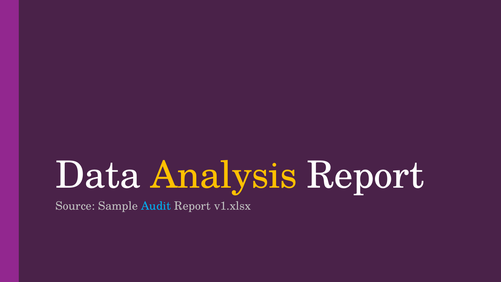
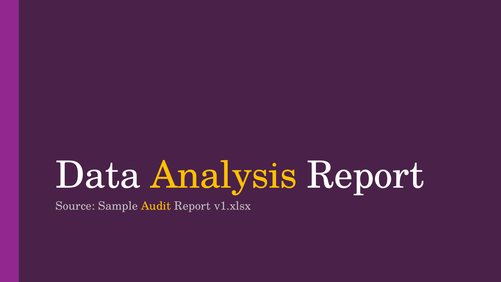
Audit colour: light blue -> yellow (156, 206)
